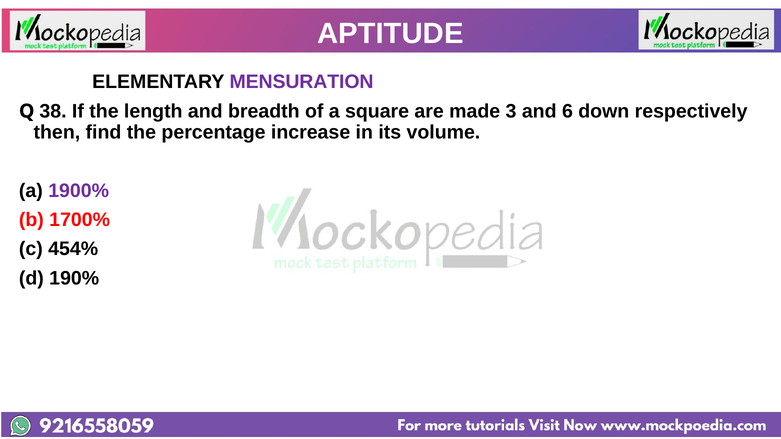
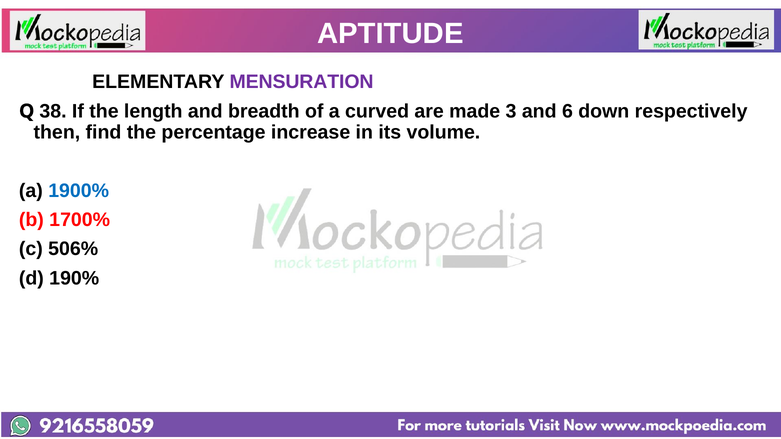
square: square -> curved (377, 111)
1900% colour: purple -> blue (79, 191)
454%: 454% -> 506% (73, 249)
